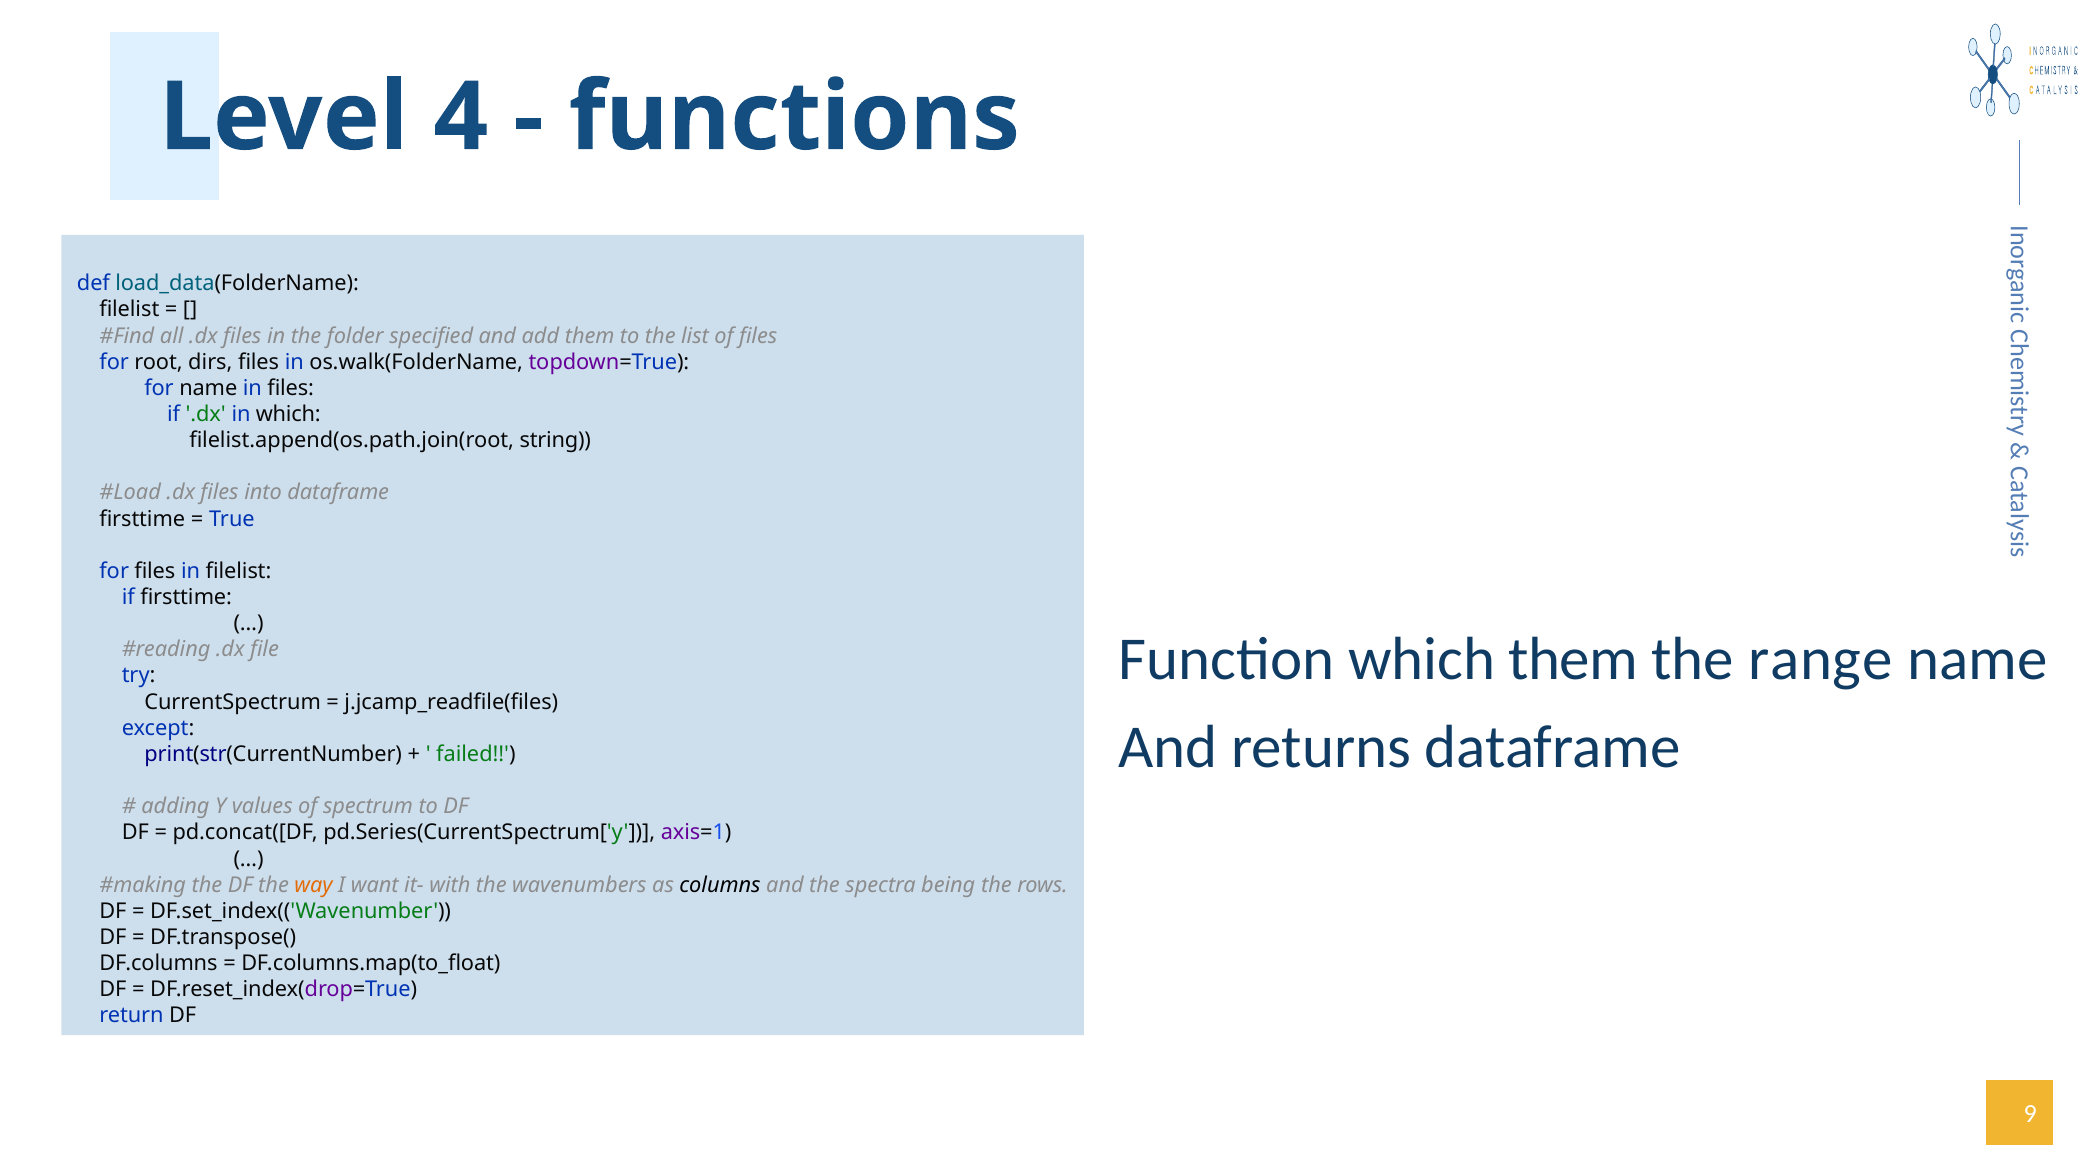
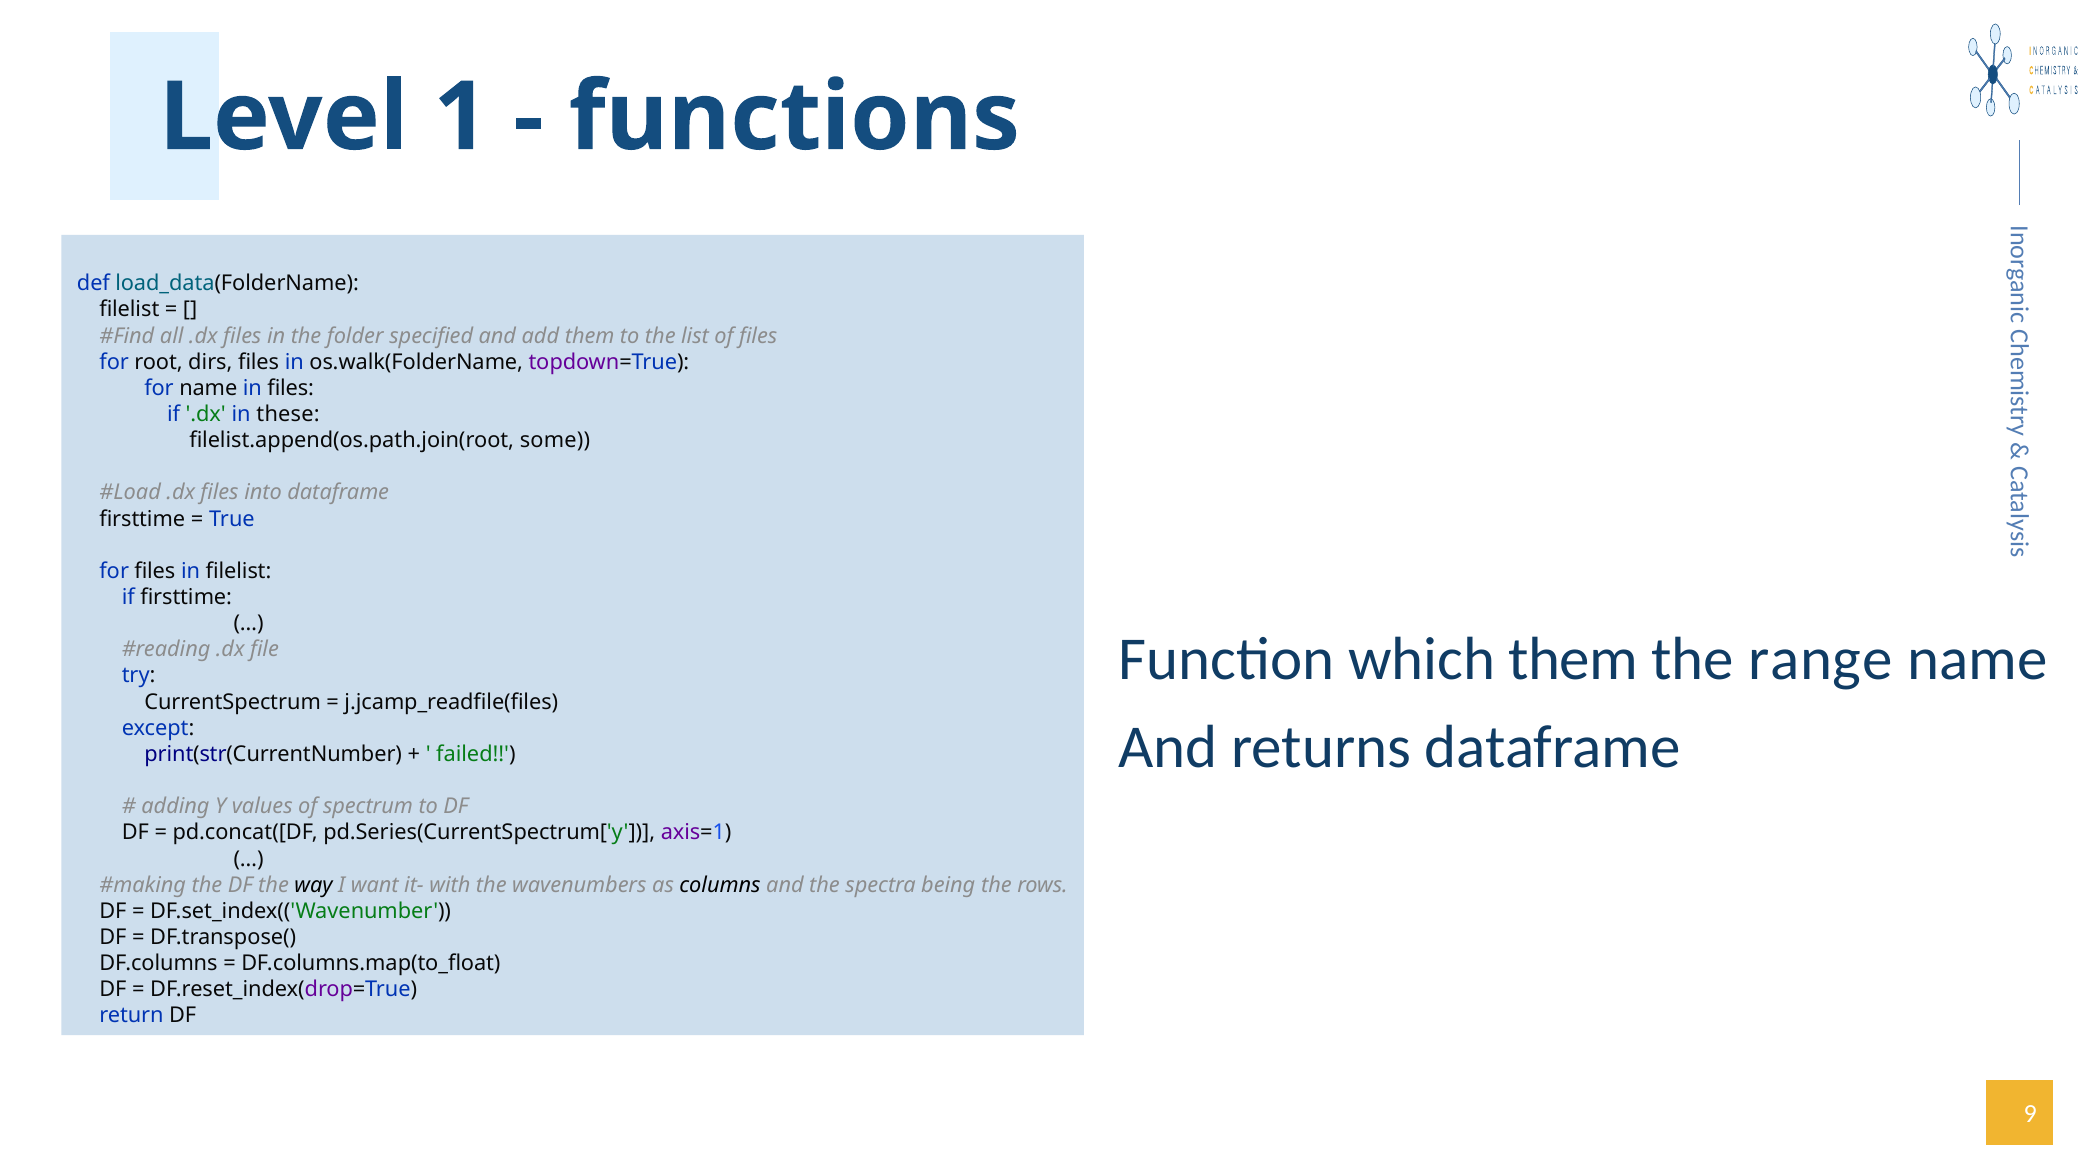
4: 4 -> 1 (461, 118)
in which: which -> these (288, 414)
string: string -> some (555, 441)
way colour: orange -> black (314, 885)
